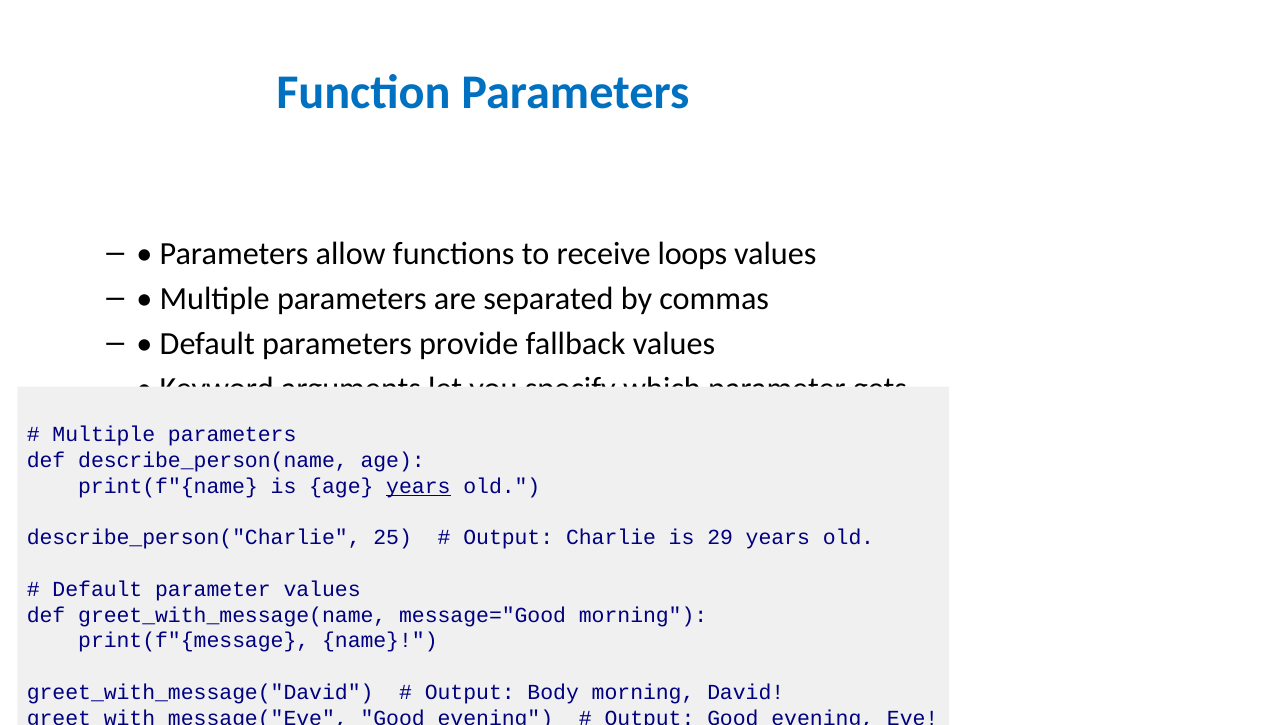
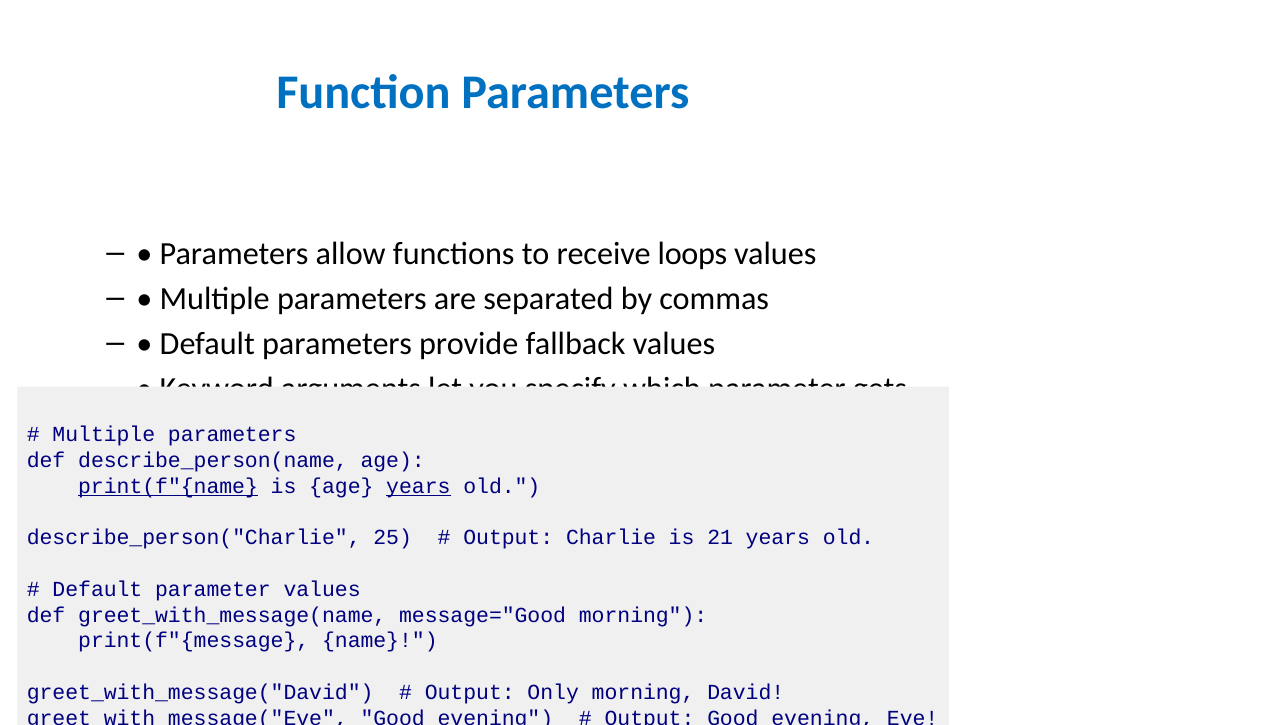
print(f"{name underline: none -> present (168, 486)
29: 29 -> 21 (720, 538)
Body: Body -> Only (553, 692)
